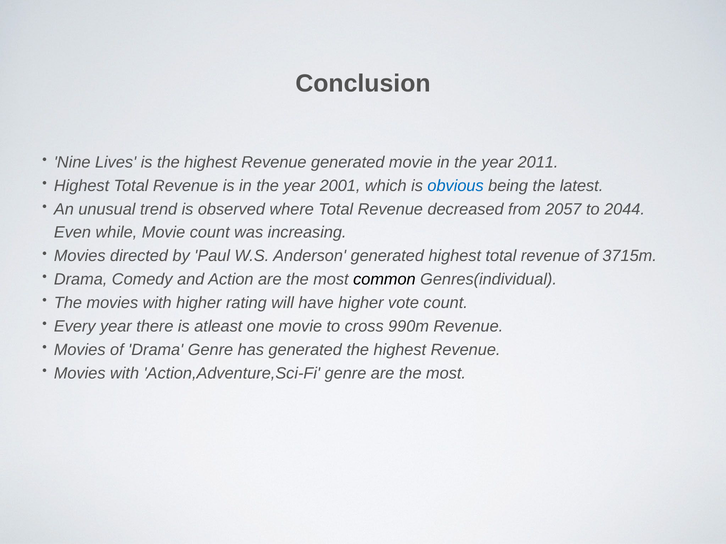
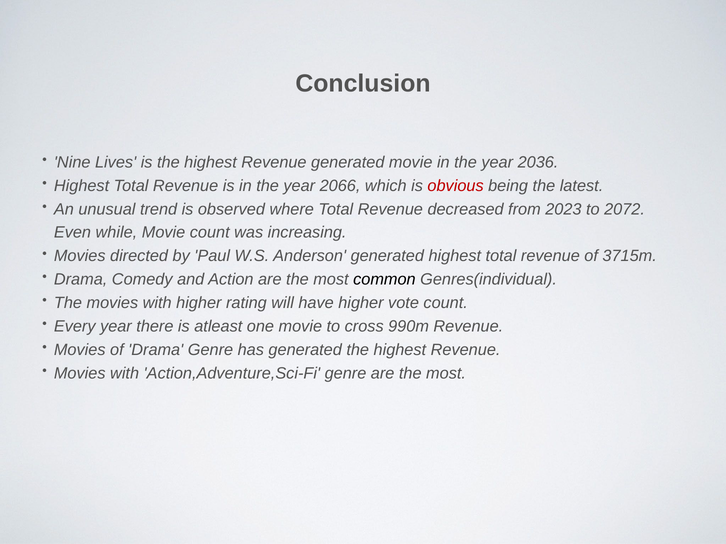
2011: 2011 -> 2036 (538, 162)
2001: 2001 -> 2066 (340, 186)
obvious colour: blue -> red (456, 186)
2057: 2057 -> 2023 (563, 209)
2044: 2044 -> 2072 (625, 209)
